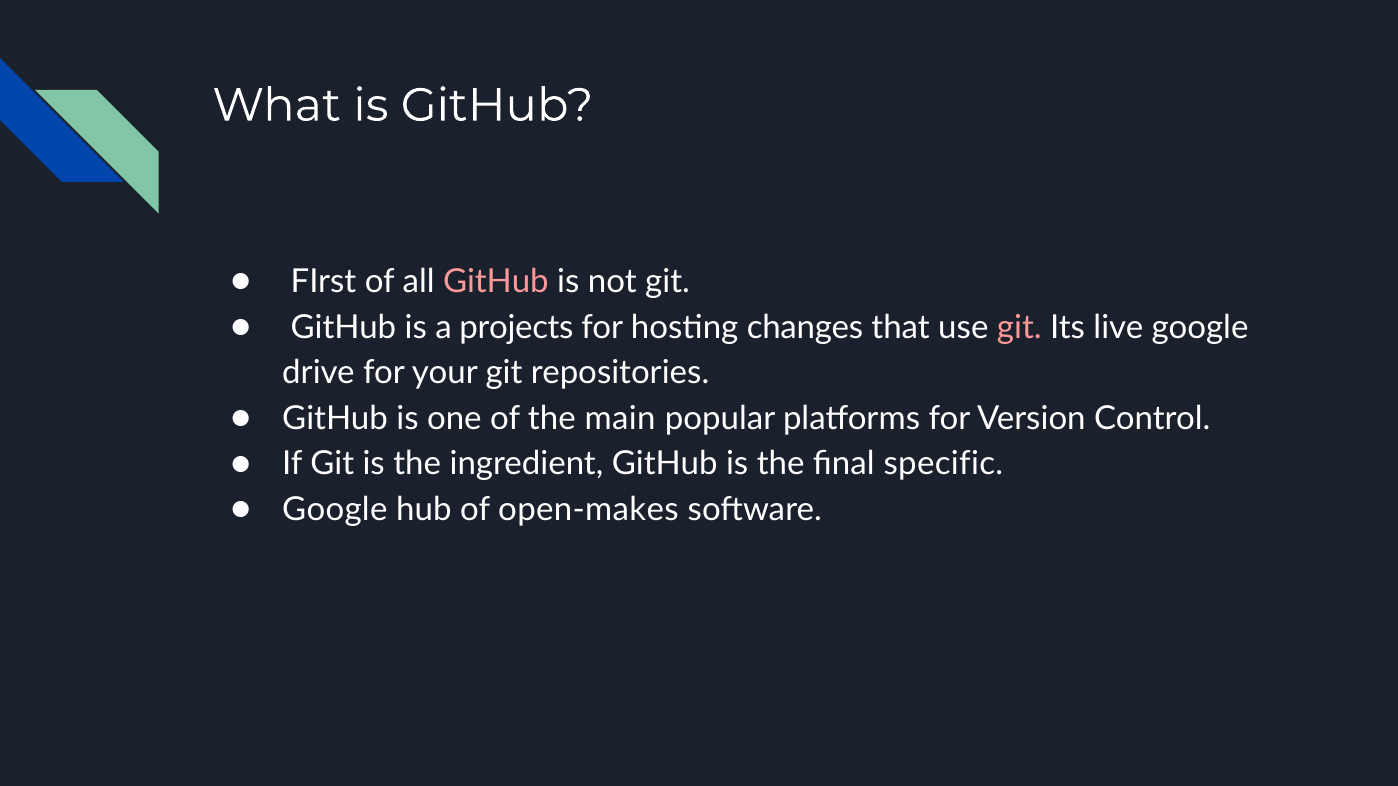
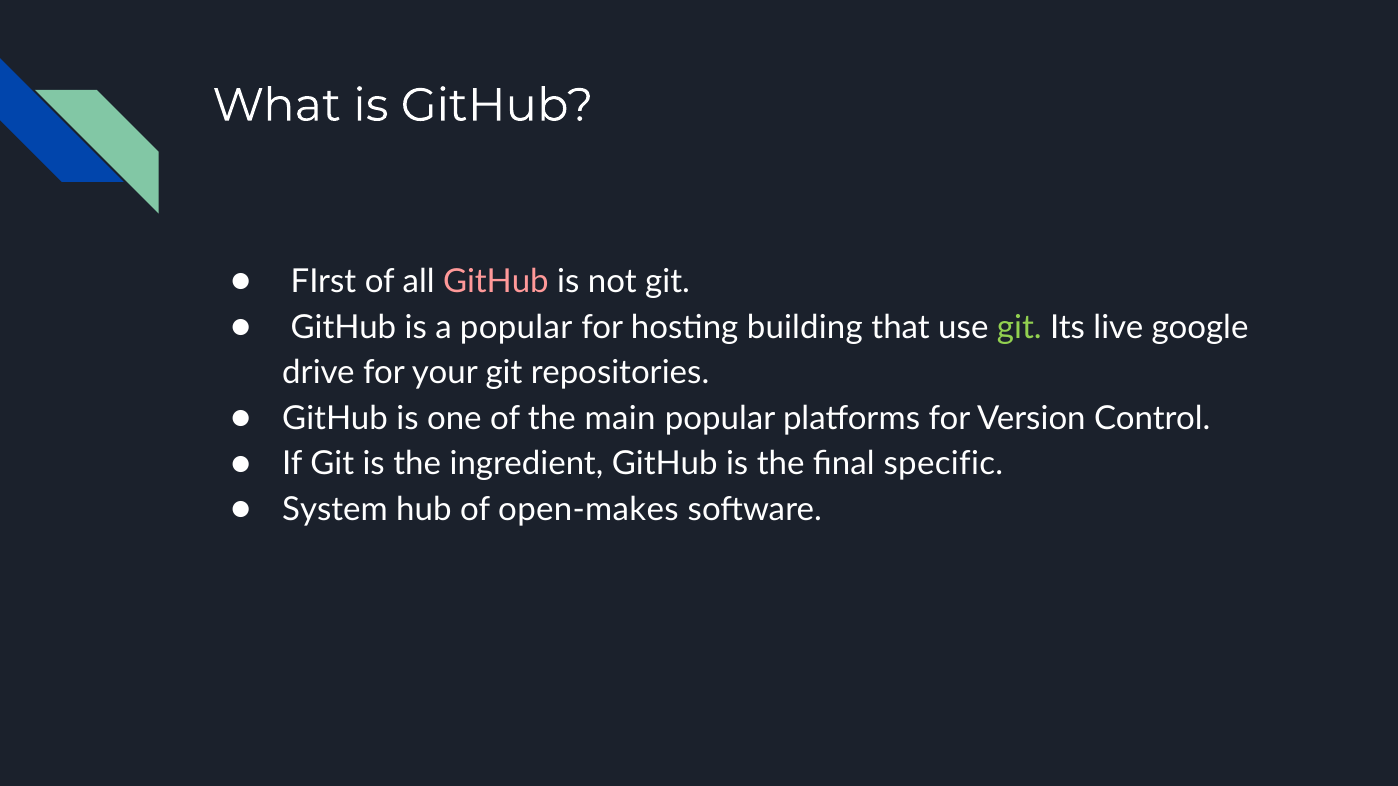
a projects: projects -> popular (516, 327)
changes: changes -> building (805, 327)
git colour: pink -> light green (1019, 327)
Google: Google -> System (335, 510)
